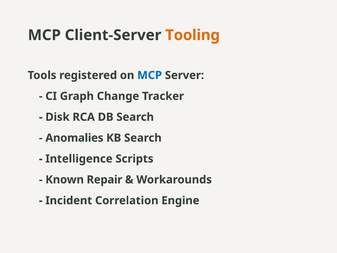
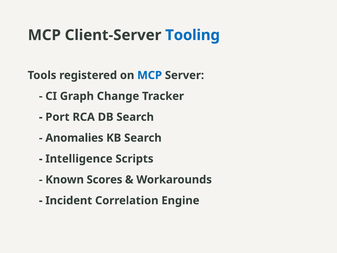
Tooling colour: orange -> blue (193, 35)
Disk: Disk -> Port (57, 117)
Repair: Repair -> Scores (105, 180)
